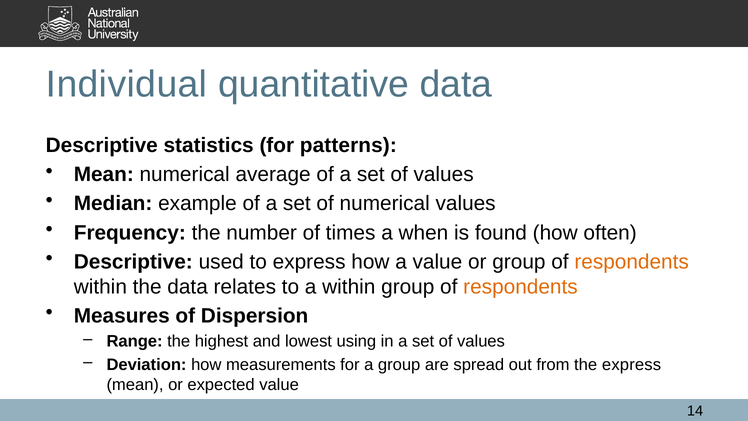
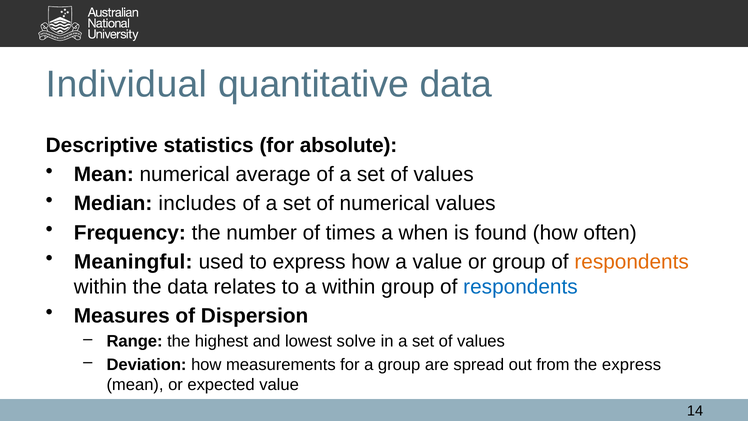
patterns: patterns -> absolute (348, 145)
example: example -> includes (197, 203)
Descriptive: Descriptive -> Meaningful (133, 262)
respondents colour: orange -> blue (520, 287)
using: using -> solve (356, 341)
